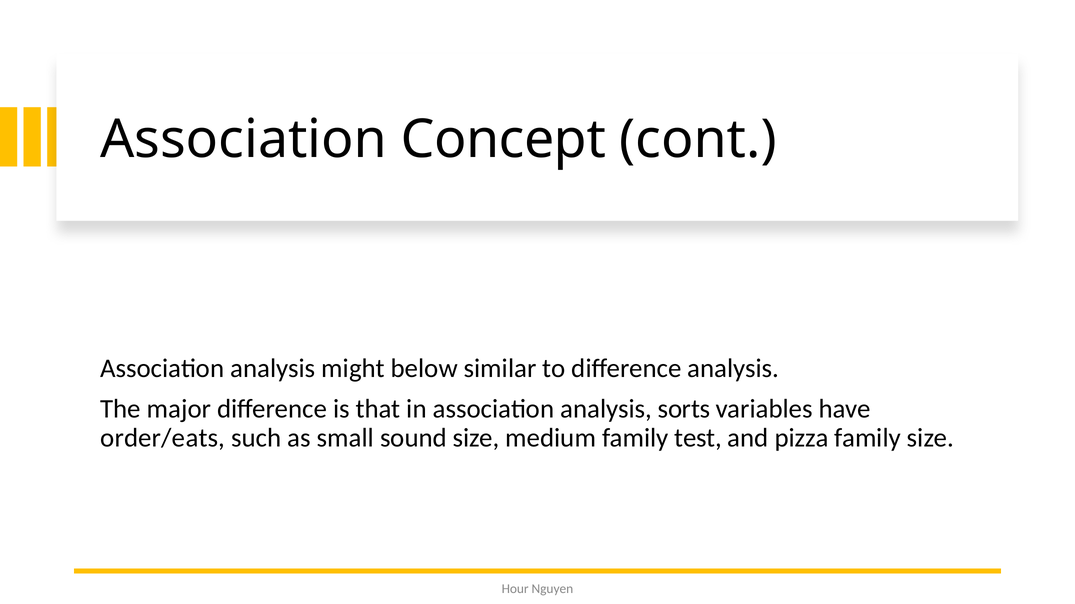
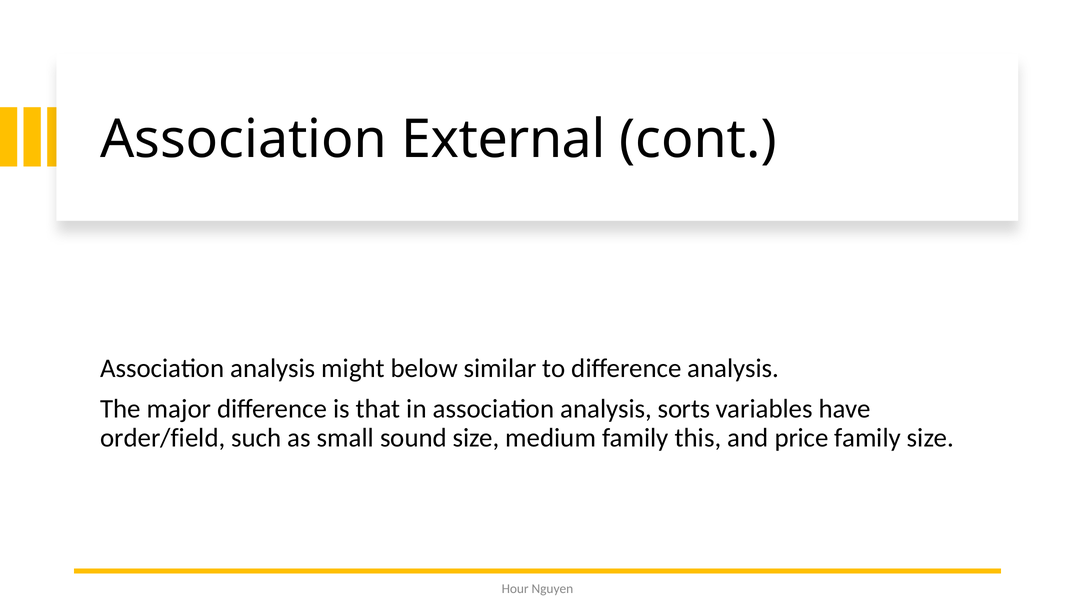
Concept: Concept -> External (503, 140)
order/eats: order/eats -> order/field (163, 438)
test: test -> this (698, 438)
pizza: pizza -> price (802, 438)
